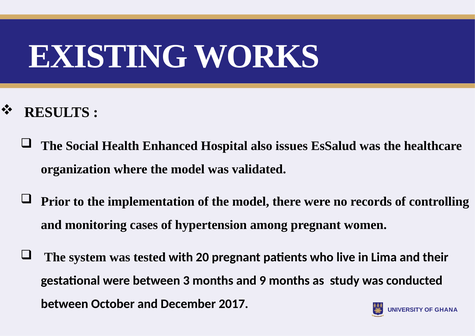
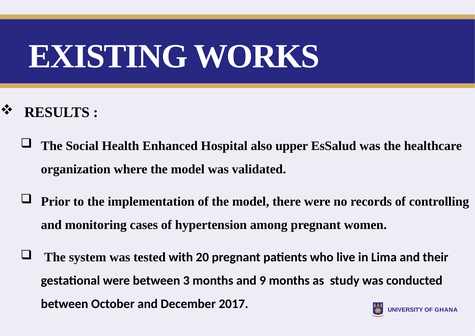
issues: issues -> upper (292, 146)
